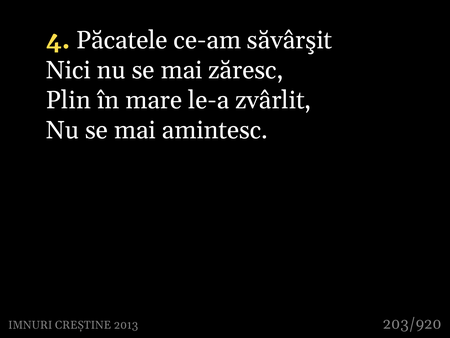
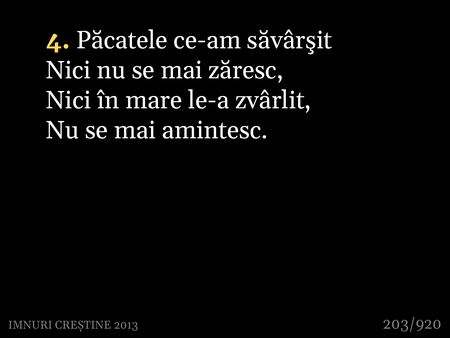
Plin: Plin -> Nici (68, 100)
